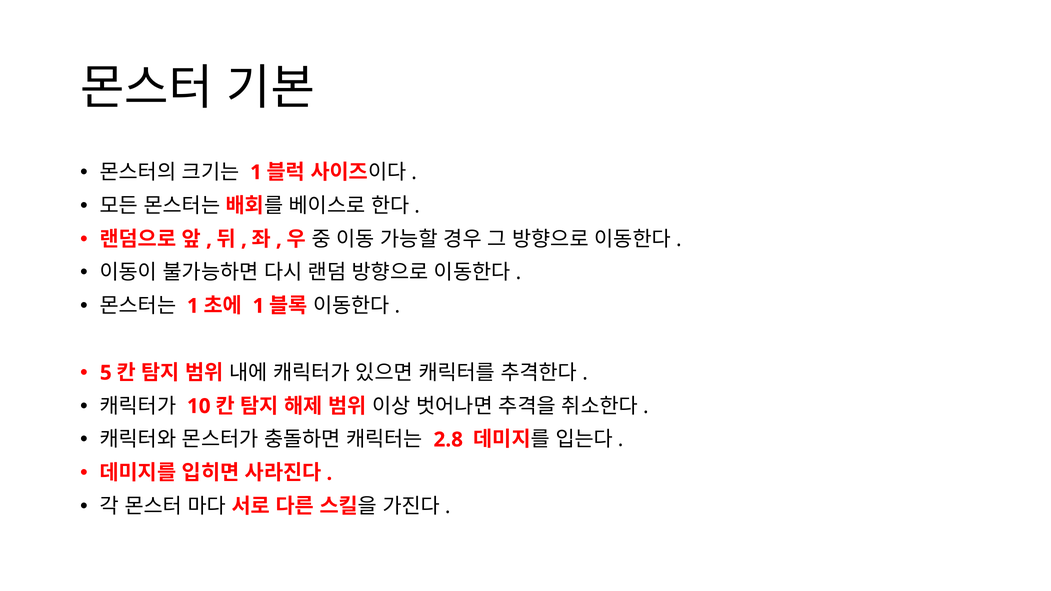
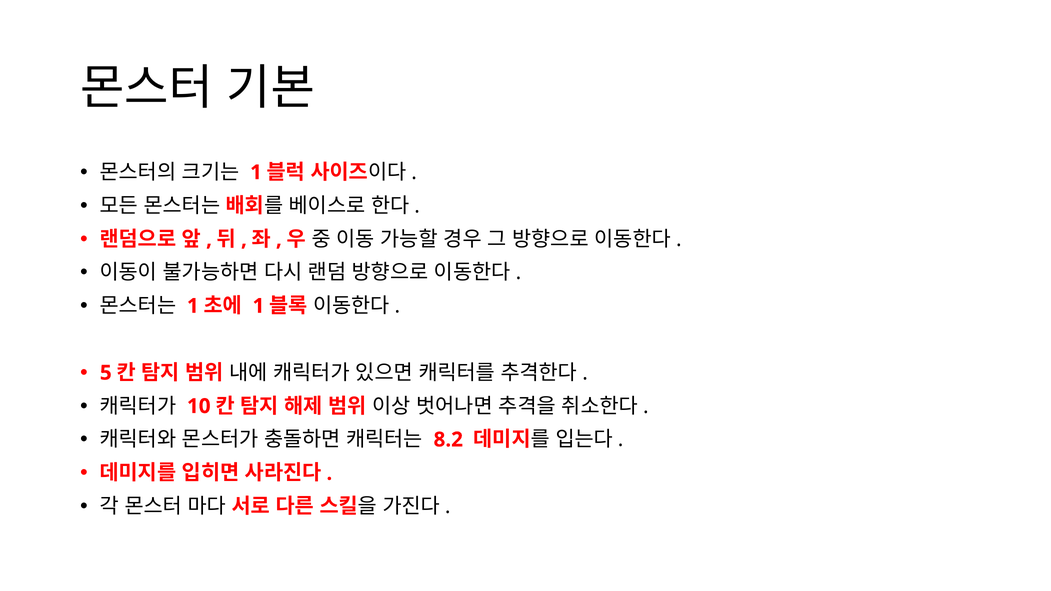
2.8: 2.8 -> 8.2 (448, 440)
